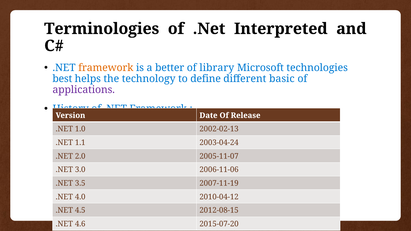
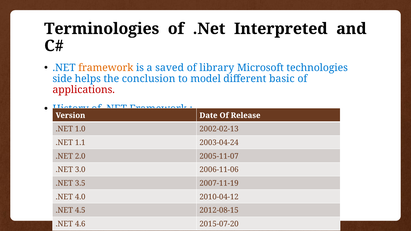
better: better -> saved (170, 68)
best: best -> side (62, 79)
technology: technology -> conclusion (149, 79)
define: define -> model (206, 79)
applications colour: purple -> red (84, 90)
